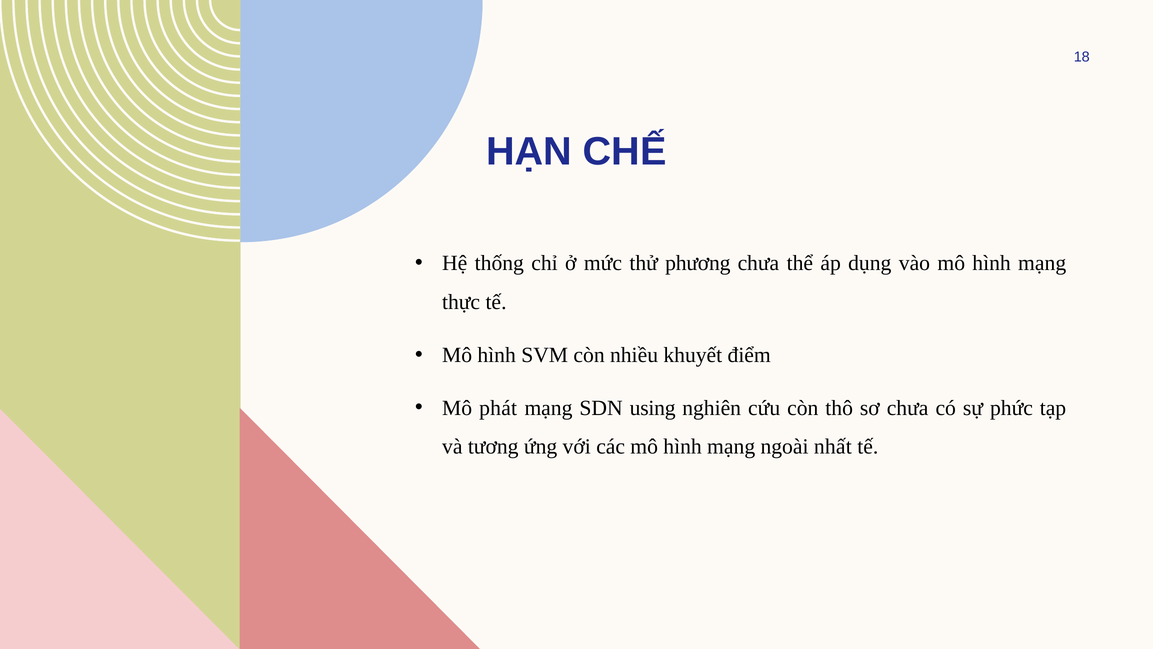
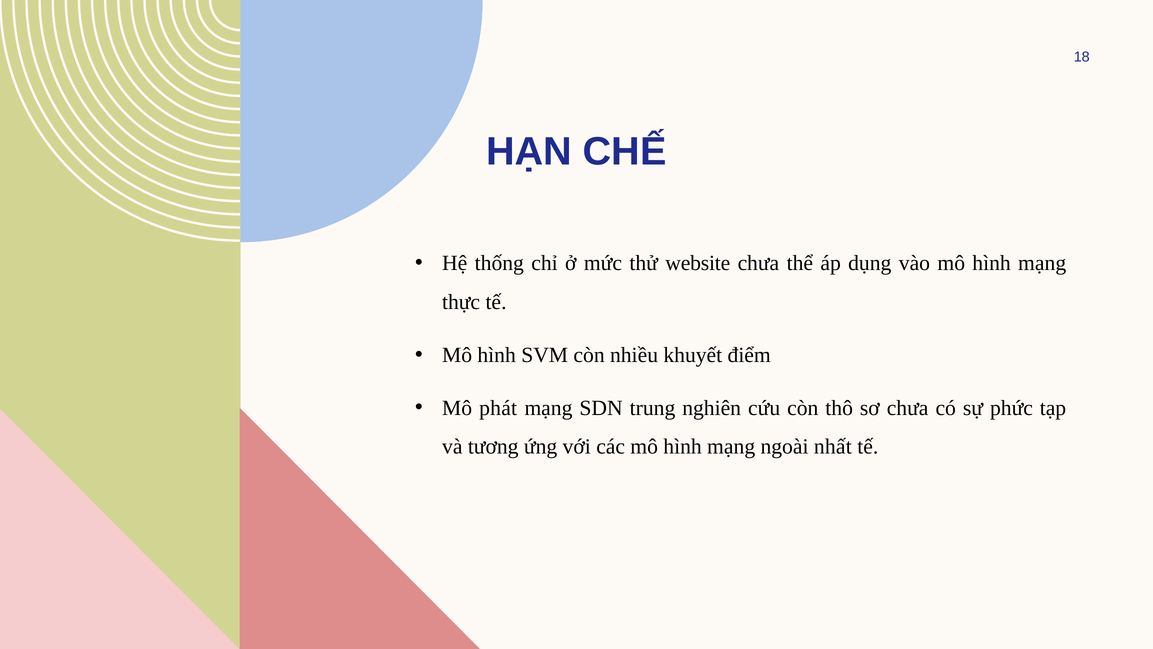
phương: phương -> website (698, 263)
using: using -> trung (653, 408)
